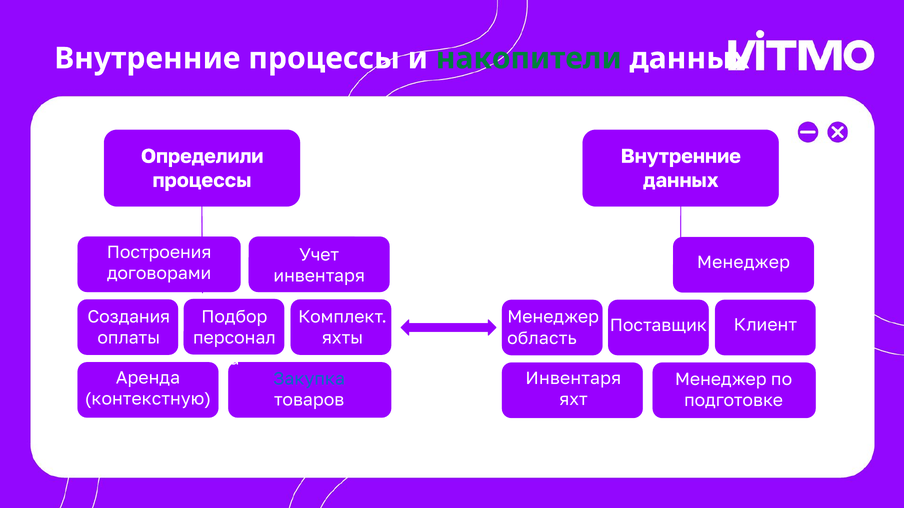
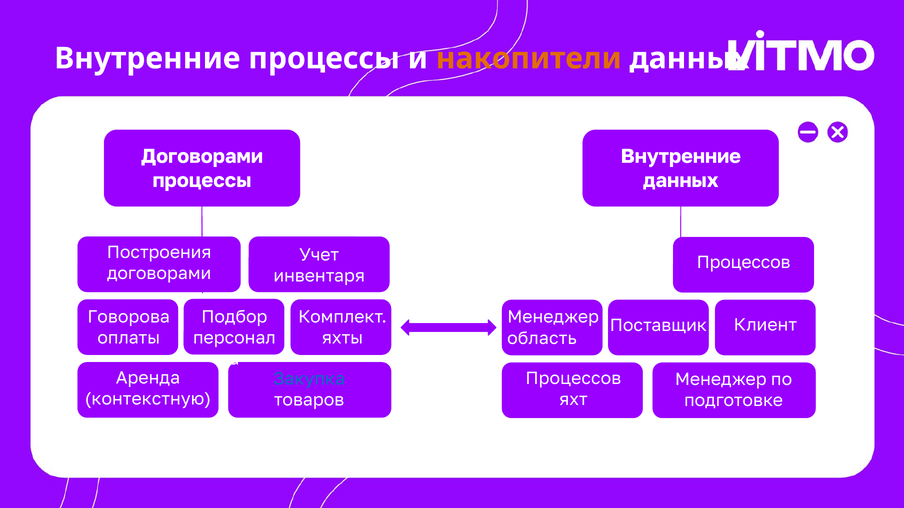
накопители colour: green -> orange (529, 58)
Определили: Определили -> Договорами (202, 156)
Менеджер: Менеджер -> Процессов (744, 263)
Создания: Создания -> Говорова (129, 317)
Инвентаря: Инвентаря -> Процессов (573, 379)
